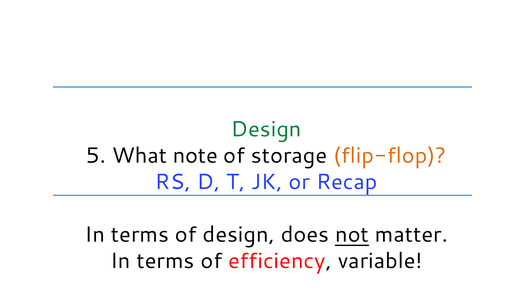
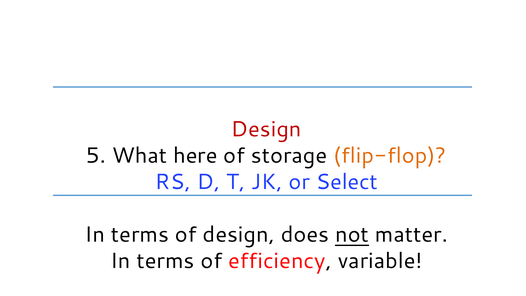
Design colour: green -> red (266, 129)
note: note -> here (195, 155)
Recap: Recap -> Select (347, 182)
